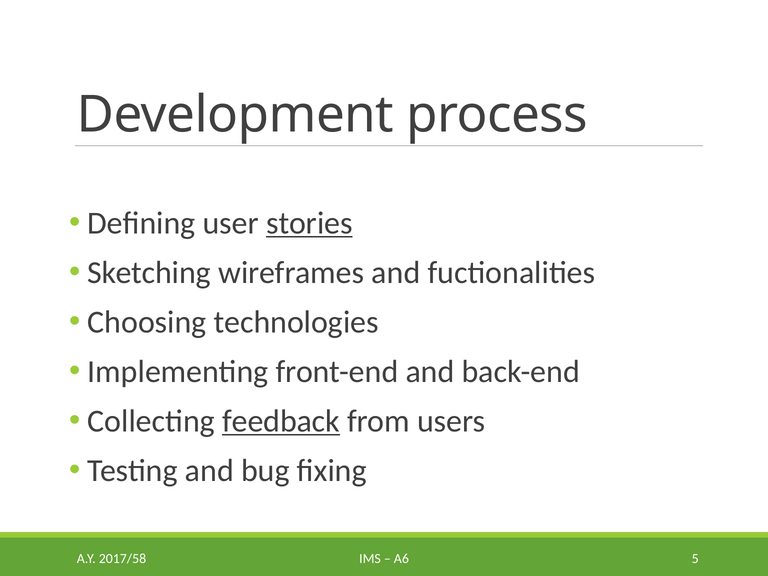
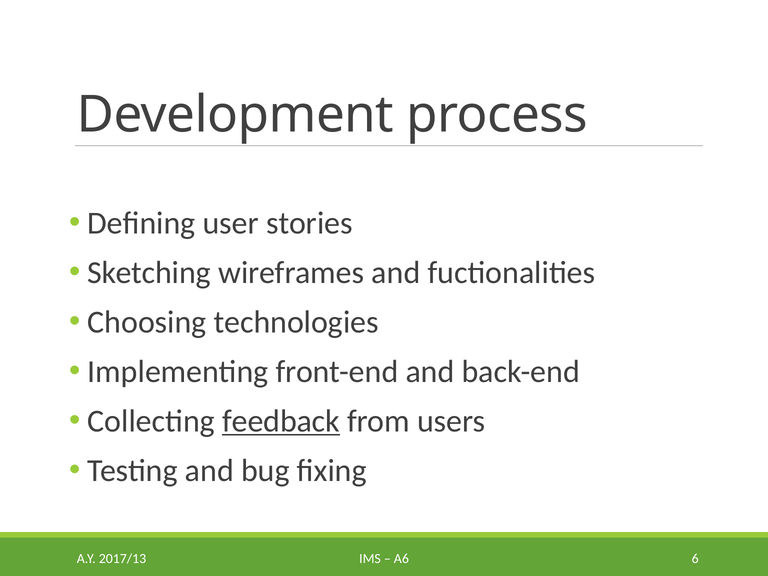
stories underline: present -> none (309, 223)
5: 5 -> 6 (695, 559)
2017/58: 2017/58 -> 2017/13 (122, 559)
